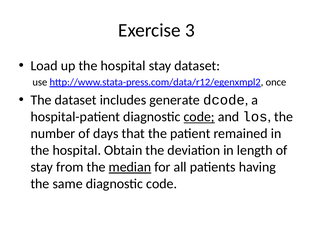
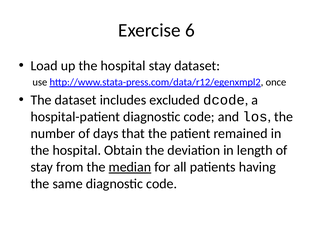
3: 3 -> 6 (190, 30)
generate: generate -> excluded (175, 100)
code underline: present -> none (199, 117)
